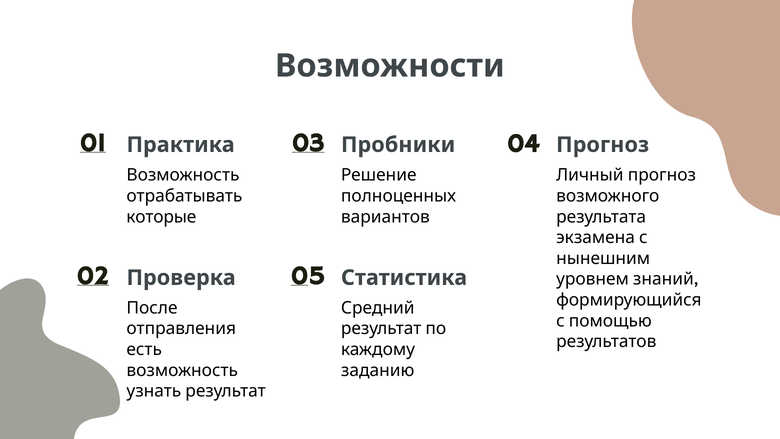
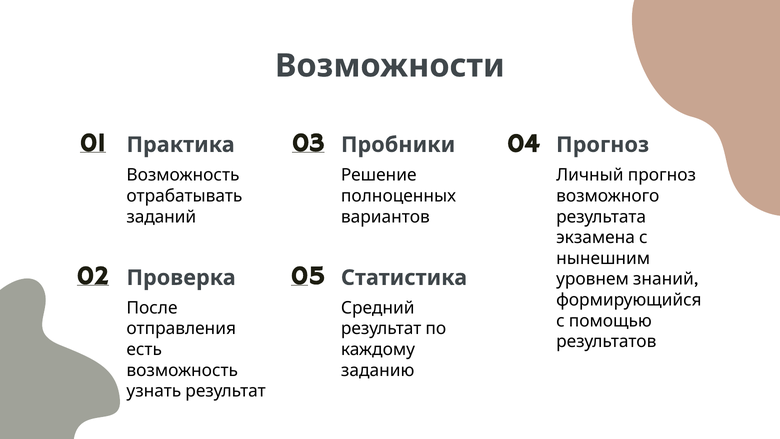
которые: которые -> заданий (161, 217)
